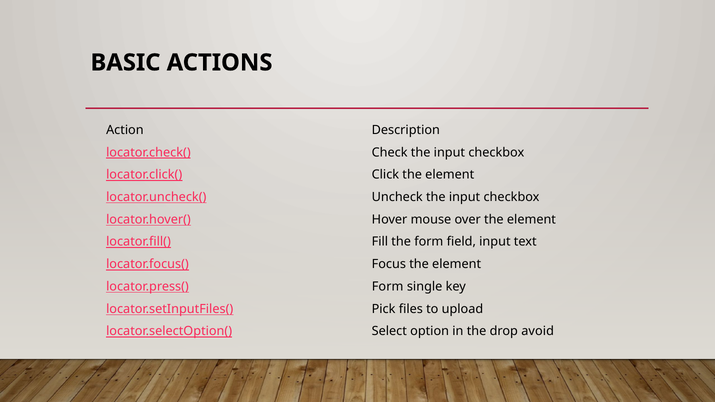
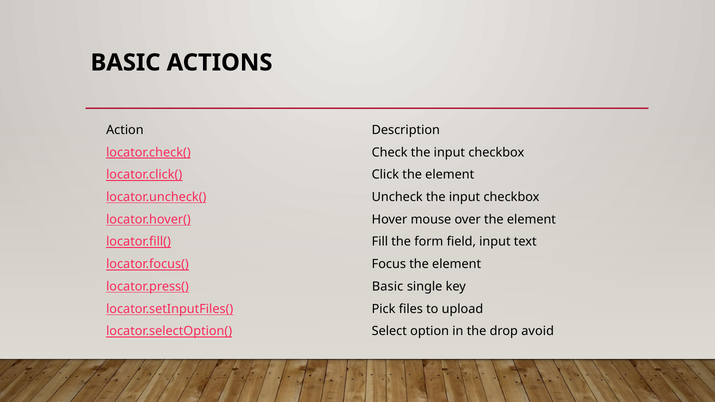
locator.press( Form: Form -> Basic (388, 287)
